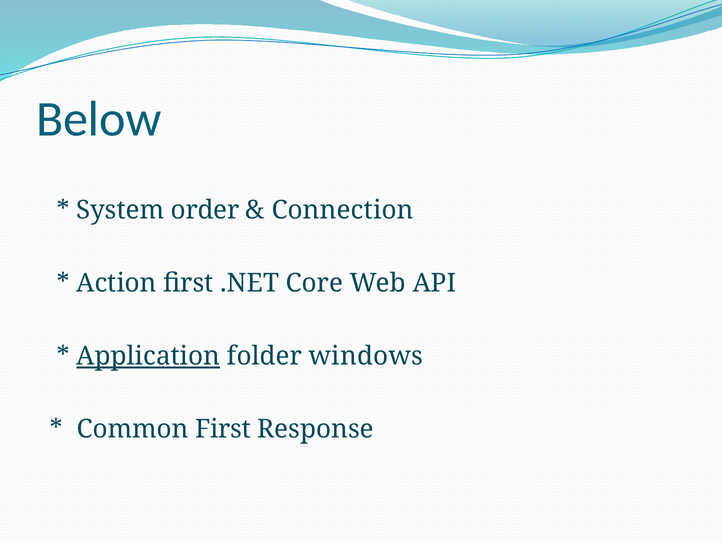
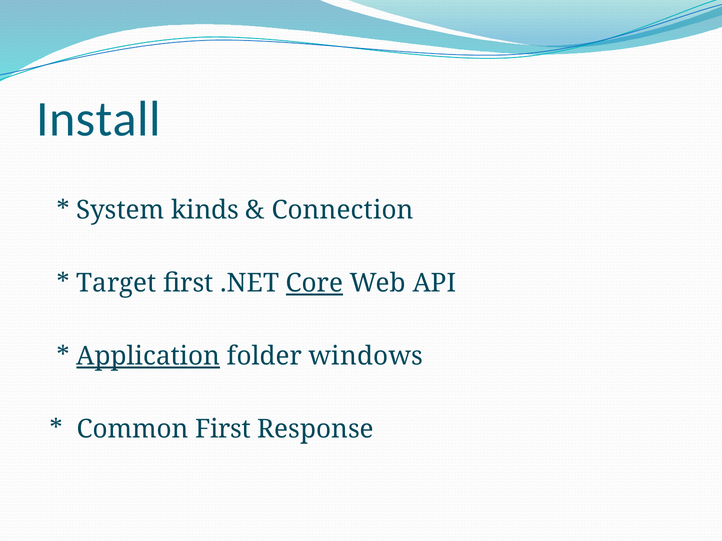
Below: Below -> Install (98, 119)
order: order -> kinds (205, 210)
Action: Action -> Target (116, 284)
Core underline: none -> present (314, 284)
